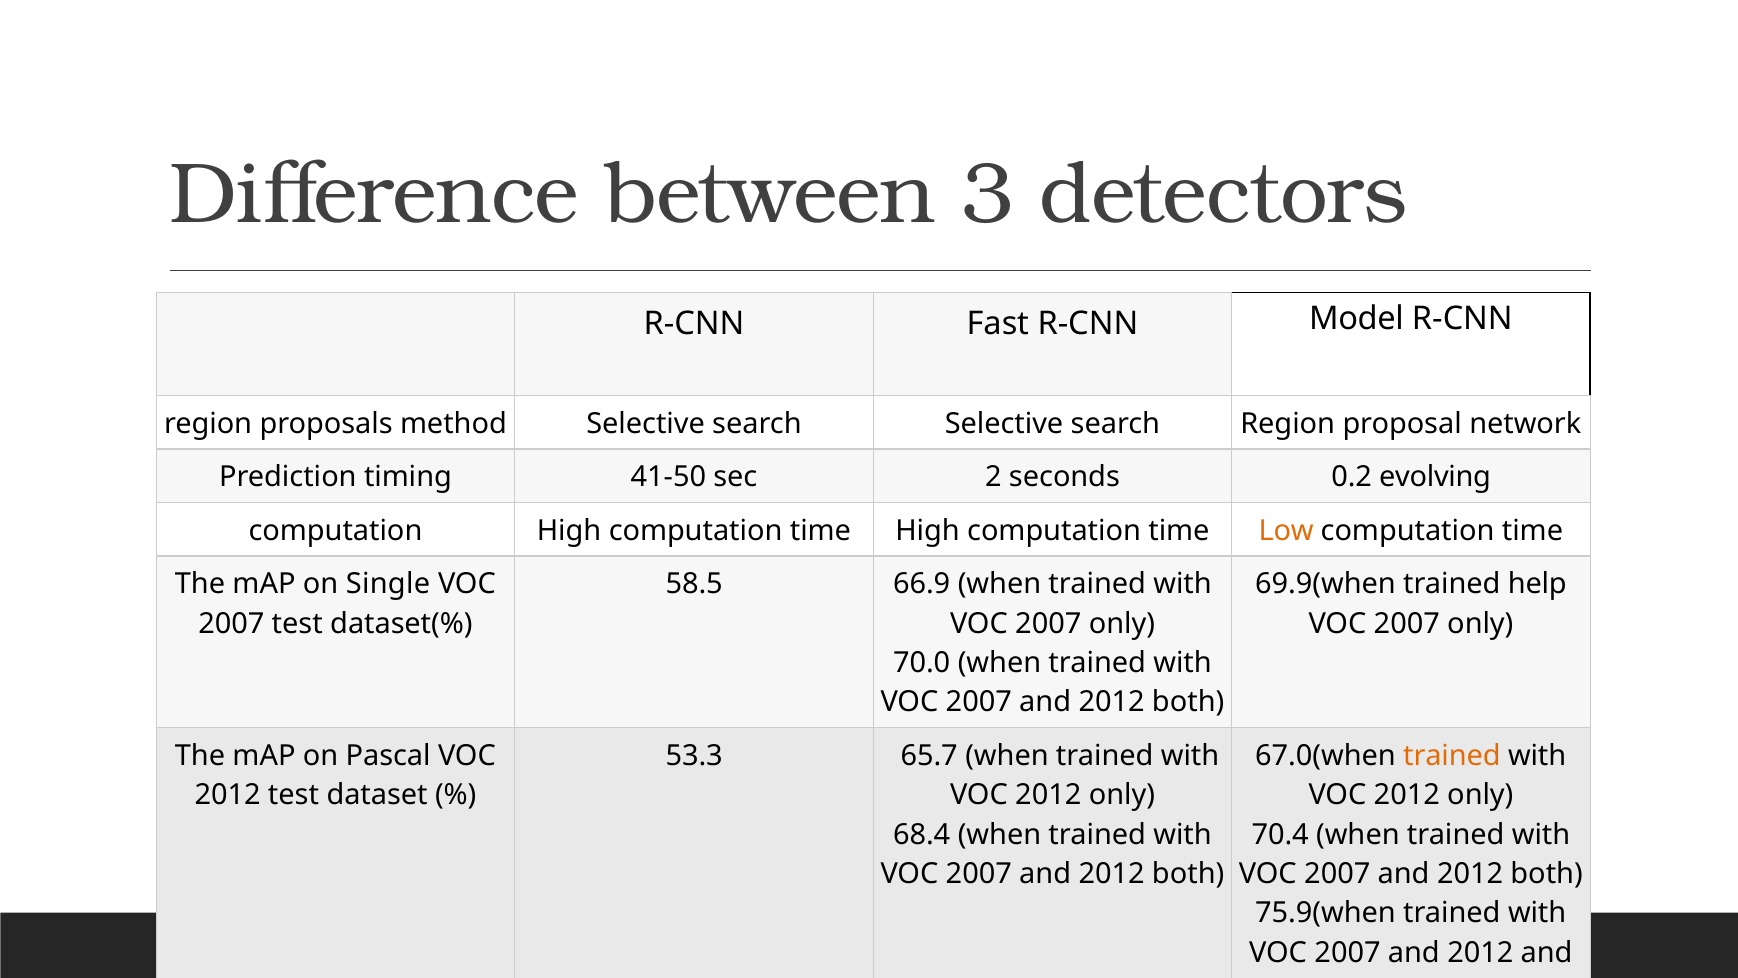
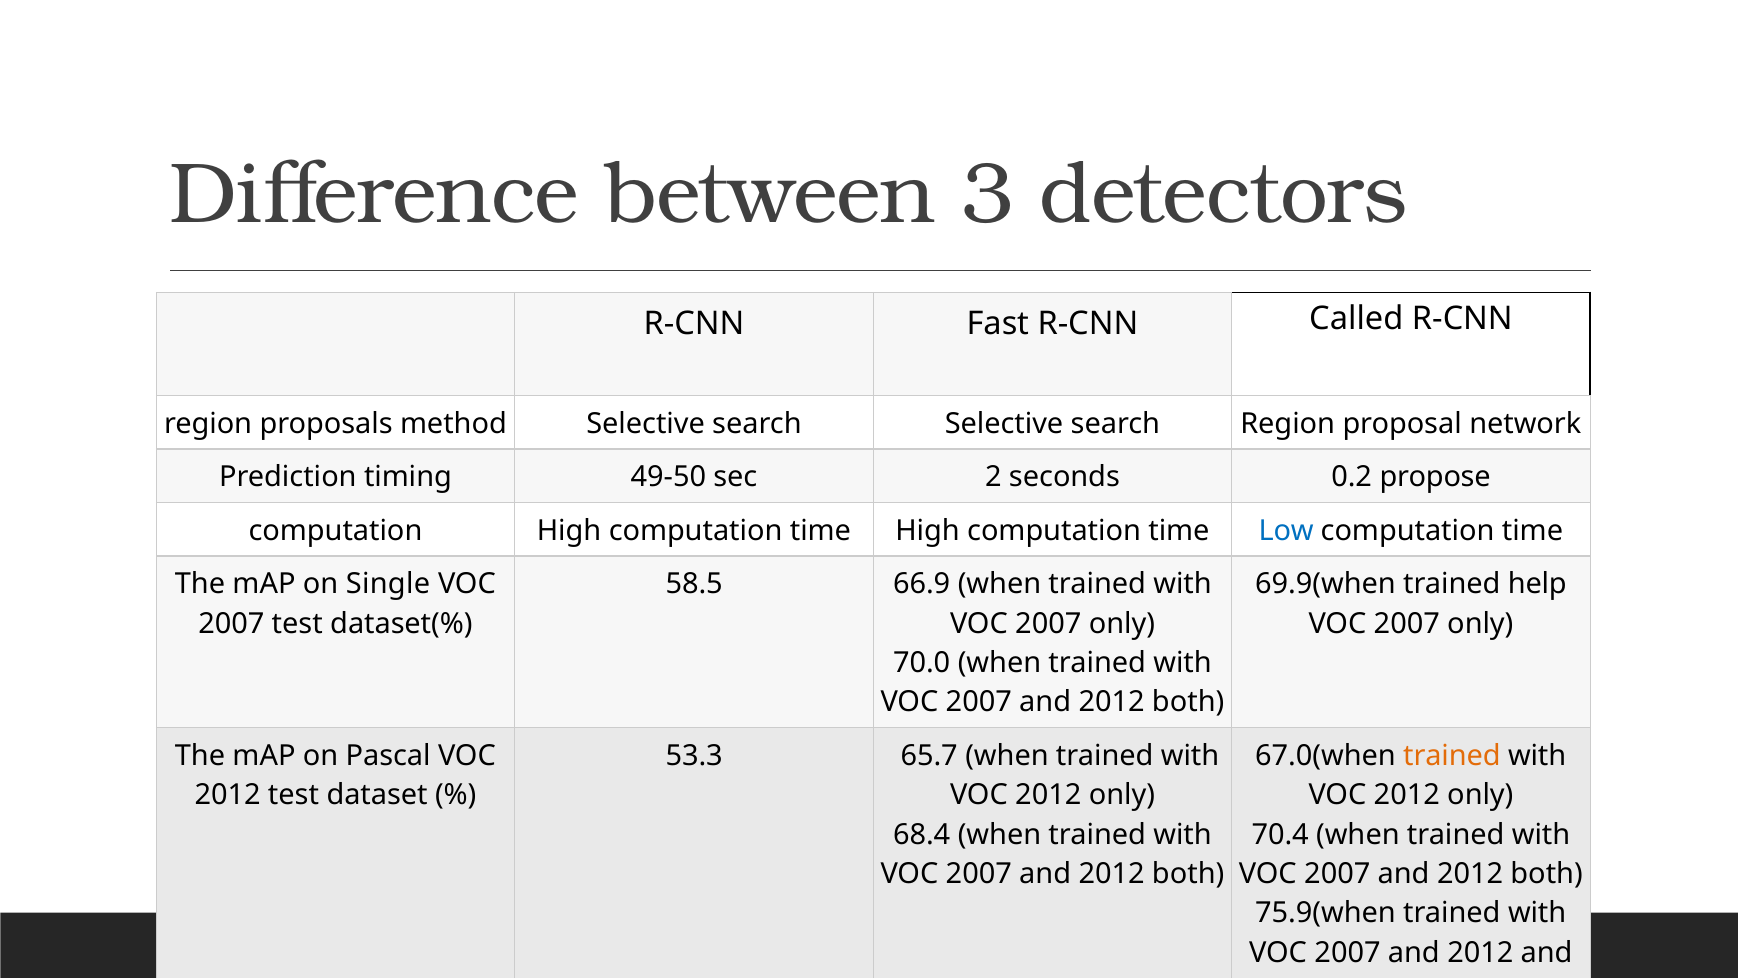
Model: Model -> Called (1356, 319)
41-50: 41-50 -> 49-50 (668, 477)
evolving: evolving -> propose (1435, 477)
Low colour: orange -> blue (1286, 531)
